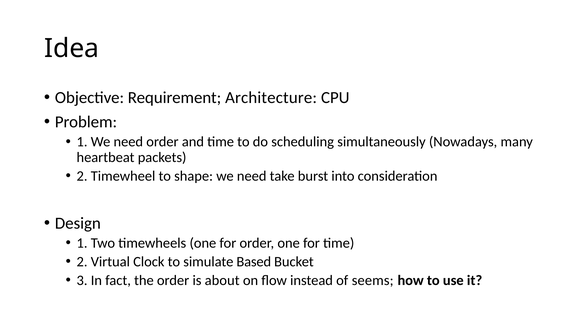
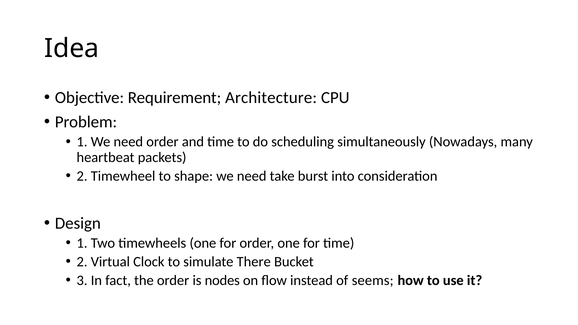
Based: Based -> There (254, 262)
about: about -> nodes (222, 280)
